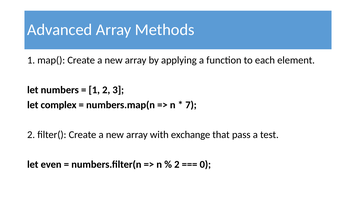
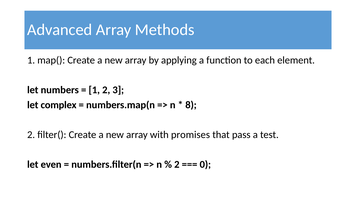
7: 7 -> 8 (191, 105)
exchange: exchange -> promises (190, 135)
